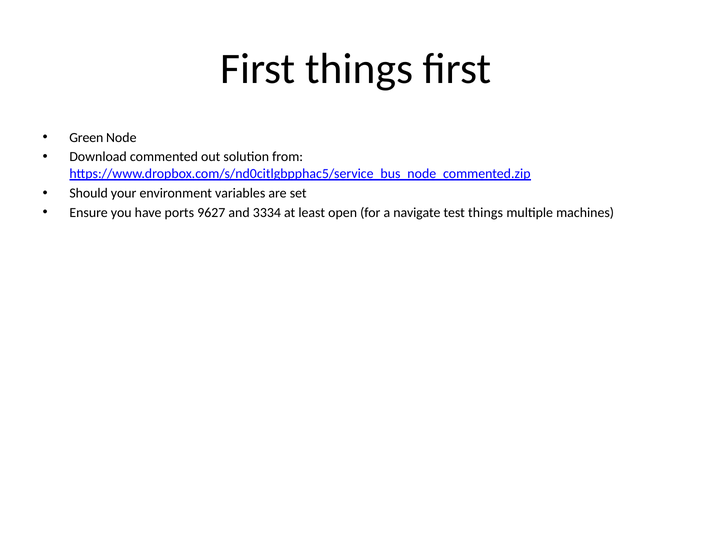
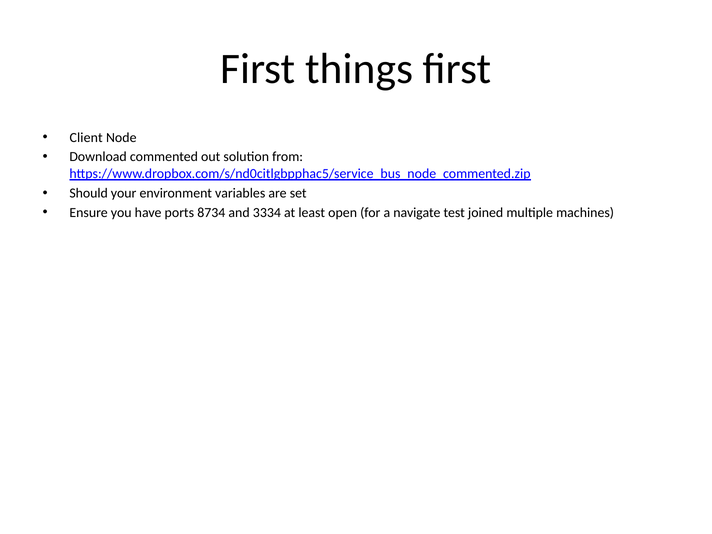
Green: Green -> Client (86, 137)
9627: 9627 -> 8734 (211, 213)
test things: things -> joined (486, 213)
